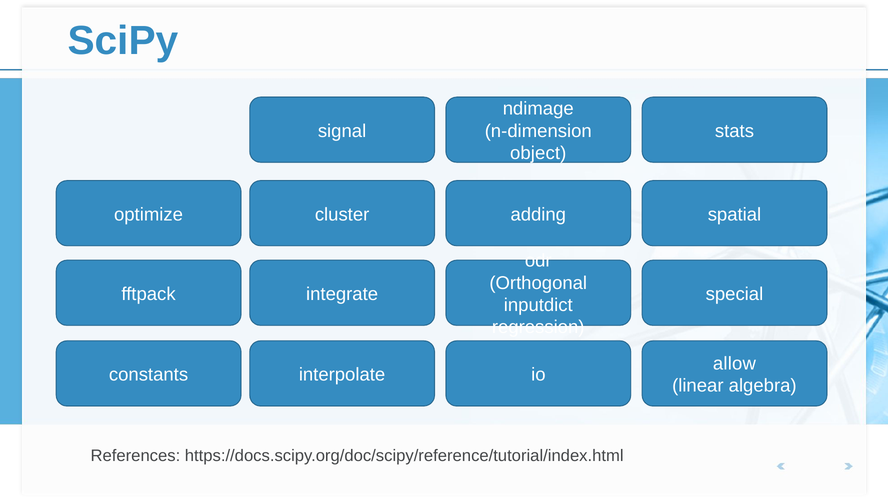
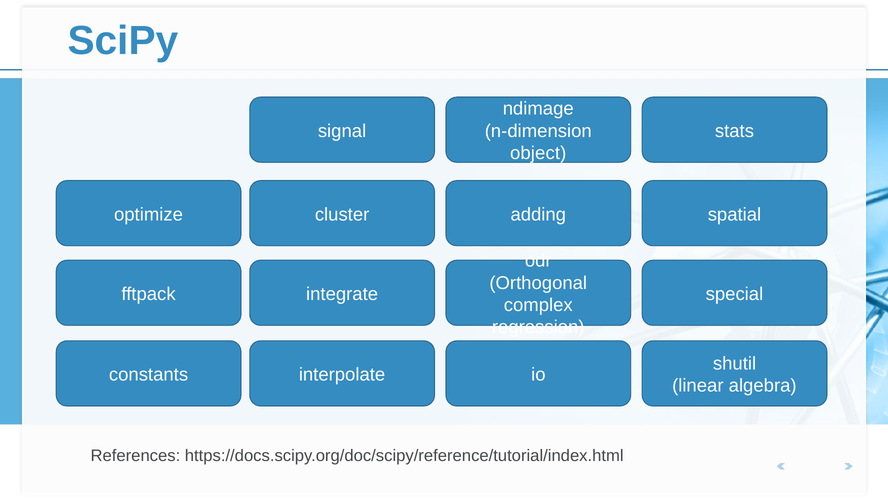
inputdict: inputdict -> complex (538, 305)
allow: allow -> shutil (735, 364)
